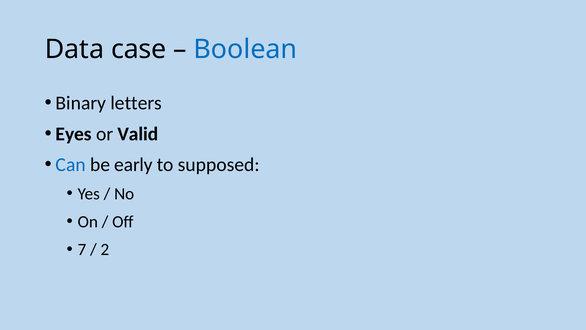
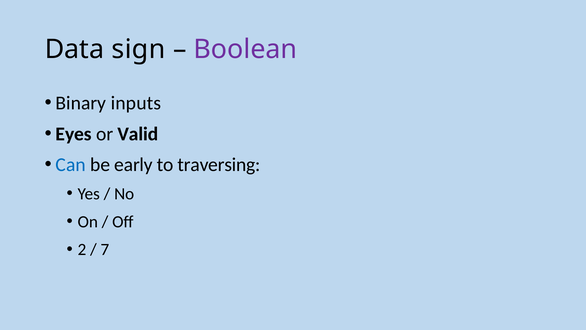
case: case -> sign (138, 49)
Boolean colour: blue -> purple (245, 49)
letters: letters -> inputs (136, 103)
supposed: supposed -> traversing (219, 165)
7: 7 -> 2 (82, 249)
2: 2 -> 7 (105, 249)
